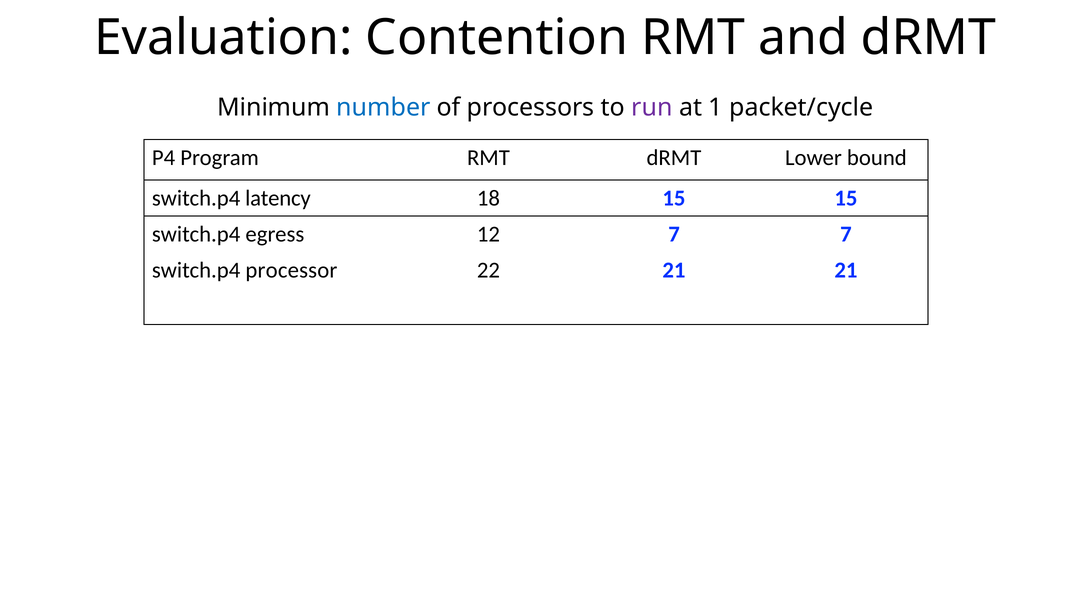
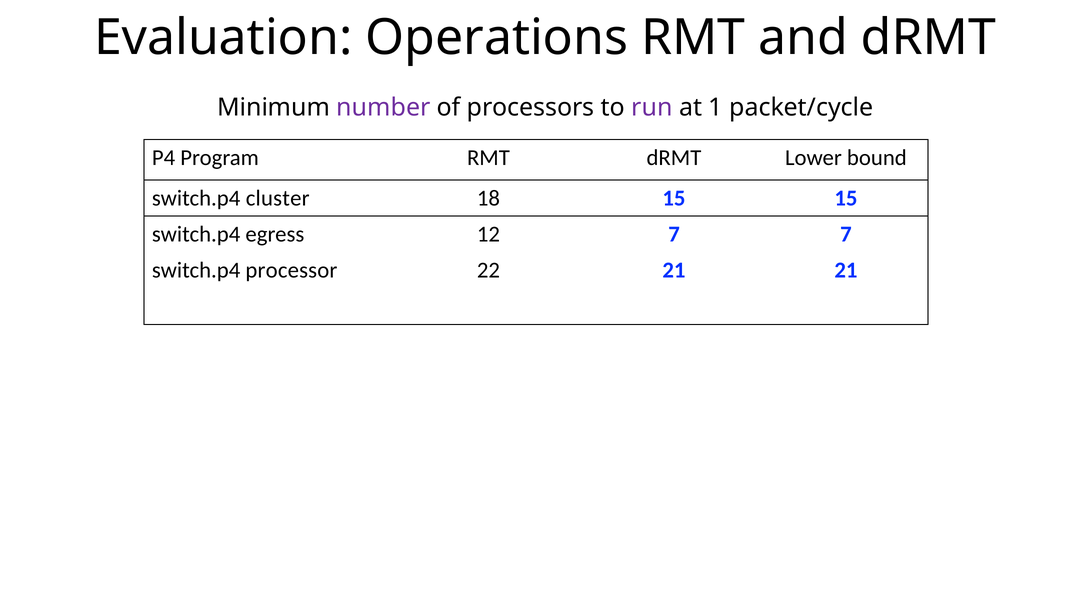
Contention: Contention -> Operations (497, 38)
number colour: blue -> purple (383, 107)
latency: latency -> cluster (278, 198)
